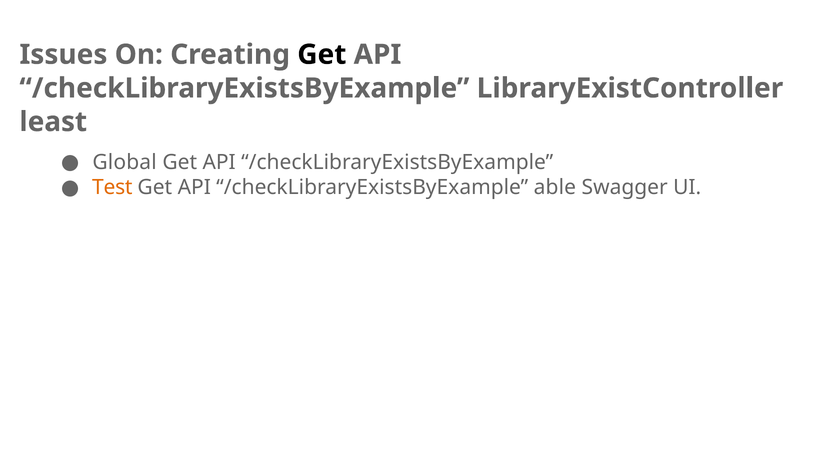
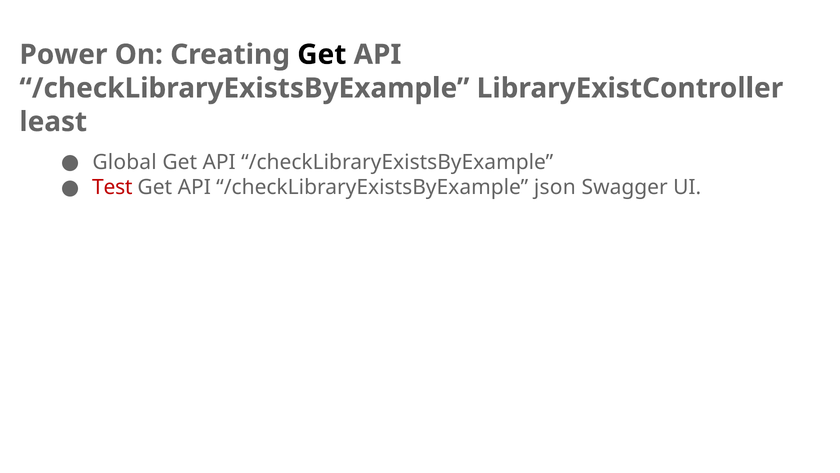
Issues: Issues -> Power (63, 55)
Test colour: orange -> red (112, 187)
able: able -> json (555, 187)
